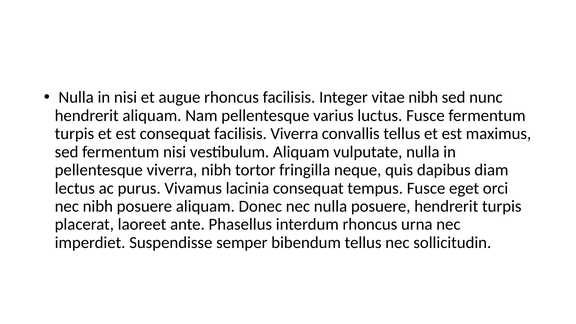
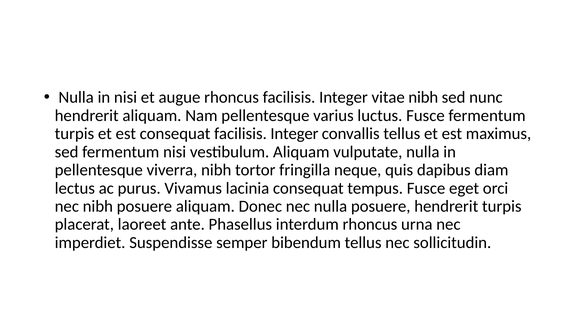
consequat facilisis Viverra: Viverra -> Integer (294, 134)
